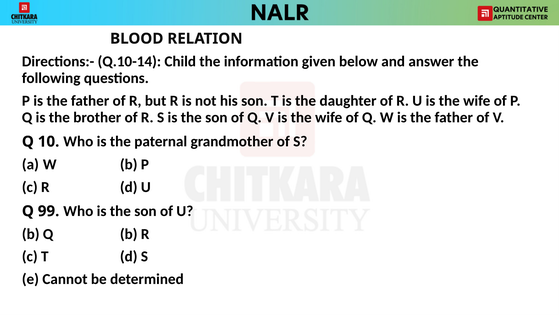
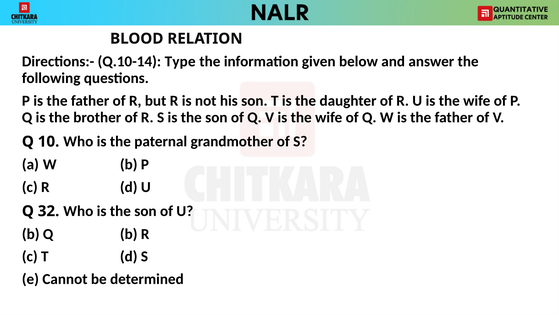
Child: Child -> Type (180, 61)
99: 99 -> 32 (49, 211)
